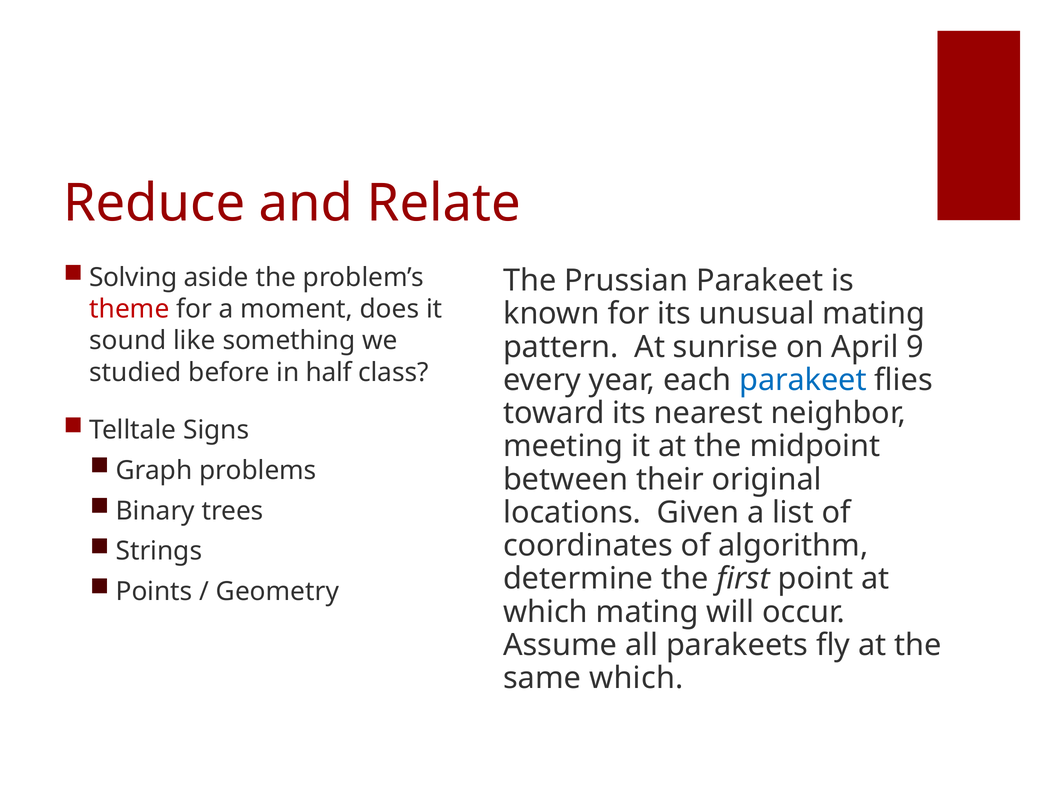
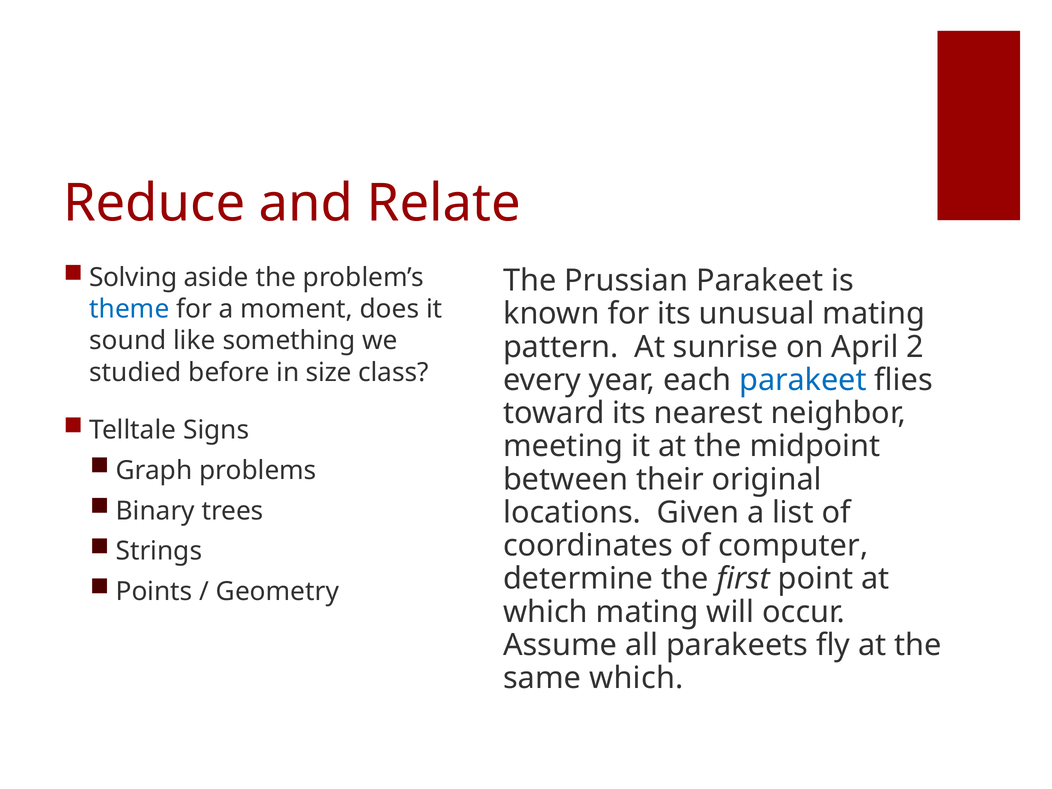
theme colour: red -> blue (129, 309)
9: 9 -> 2 (915, 347)
half: half -> size (329, 372)
algorithm: algorithm -> computer (793, 546)
